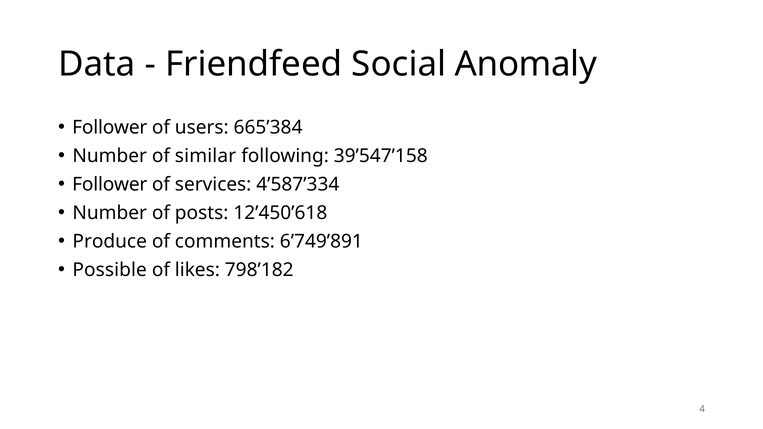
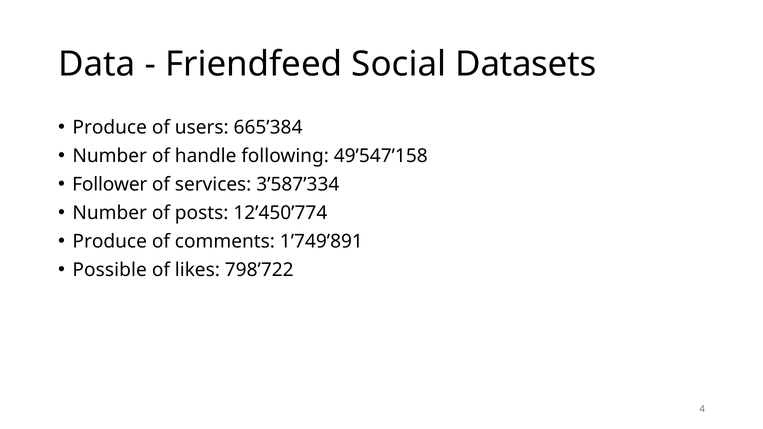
Anomaly: Anomaly -> Datasets (526, 64)
Follower: Follower -> Produce (110, 127)
similar: similar -> handle (206, 156)
39’547’158: 39’547’158 -> 49’547’158 (381, 156)
4’587’334: 4’587’334 -> 3’587’334 (298, 184)
12’450’618: 12’450’618 -> 12’450’774 (280, 213)
6’749’891: 6’749’891 -> 1’749’891 (321, 241)
798’182: 798’182 -> 798’722 (259, 270)
